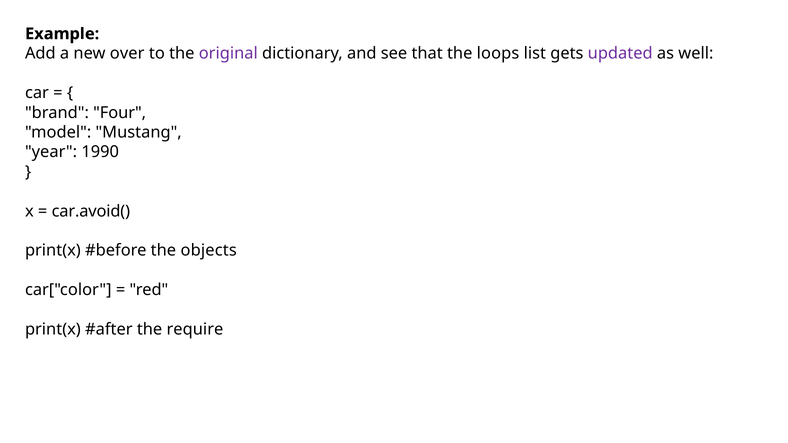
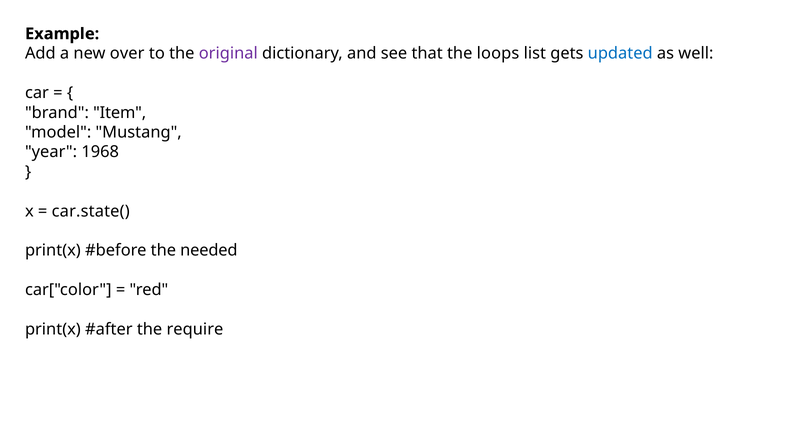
updated colour: purple -> blue (620, 54)
Four: Four -> Item (120, 113)
1990: 1990 -> 1968 (100, 152)
car.avoid(: car.avoid( -> car.state( (91, 211)
objects: objects -> needed (209, 251)
